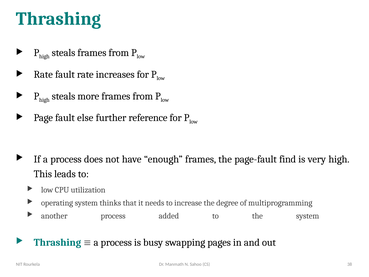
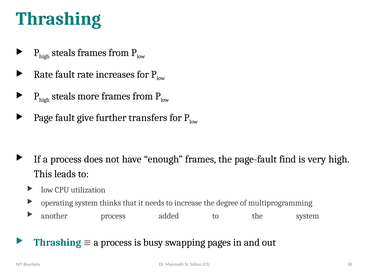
else: else -> give (85, 118)
reference: reference -> transfers (148, 118)
